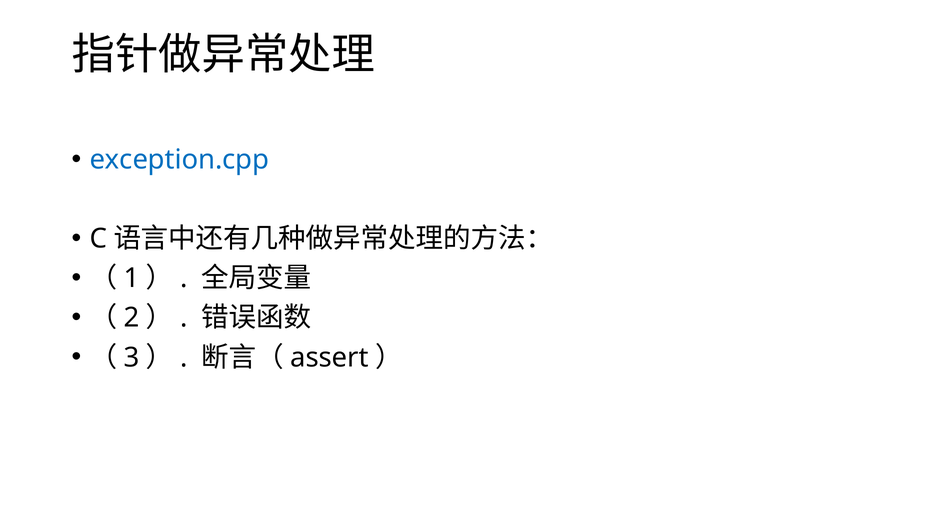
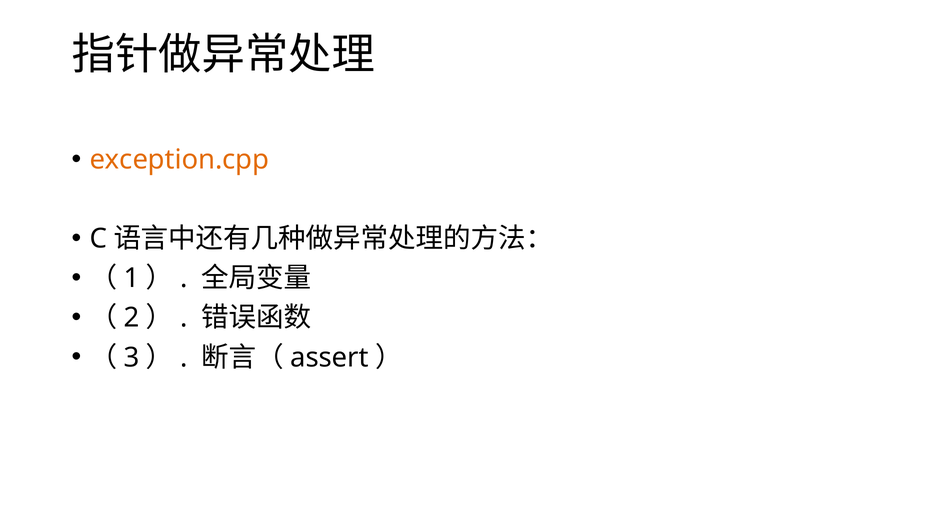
exception.cpp colour: blue -> orange (179, 160)
